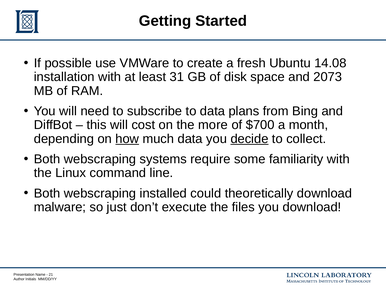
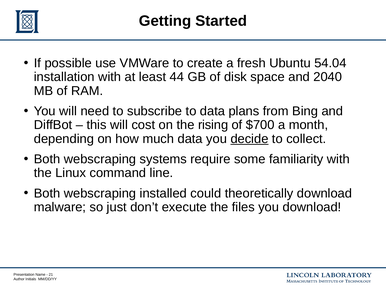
14.08: 14.08 -> 54.04 (330, 63)
31: 31 -> 44 (177, 77)
2073: 2073 -> 2040 (328, 77)
more: more -> rising (213, 125)
how underline: present -> none (127, 139)
